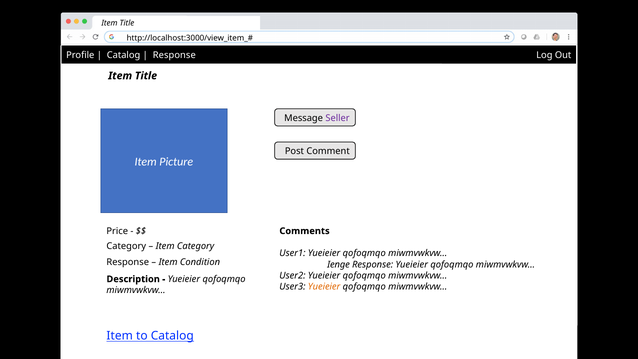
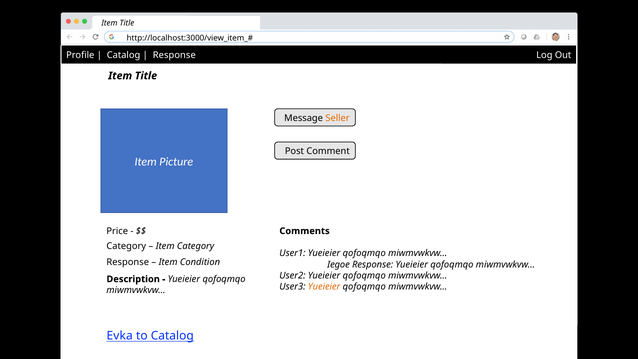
Seller colour: purple -> orange (338, 118)
Ienge: Ienge -> Iegoe (338, 264)
Item: Item -> Evka (120, 336)
